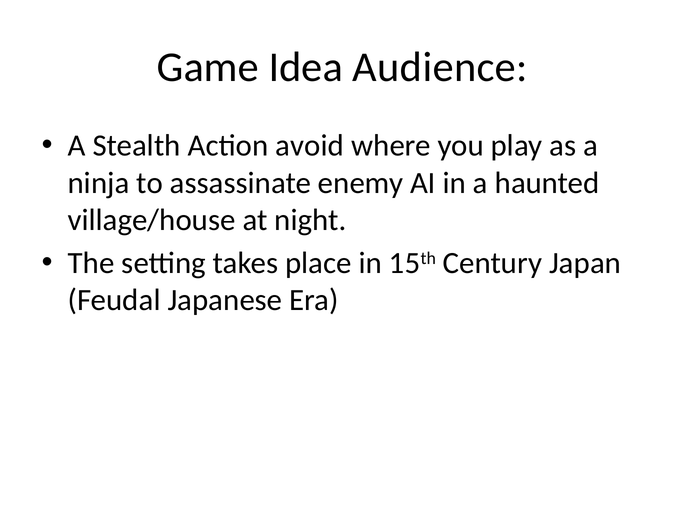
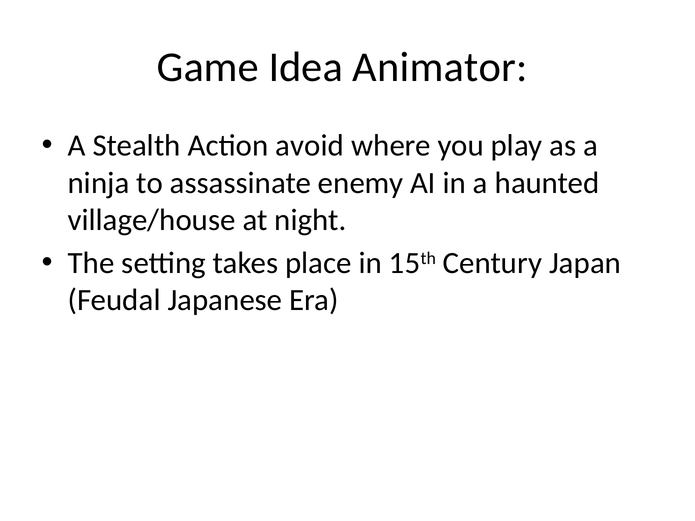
Audience: Audience -> Animator (440, 67)
